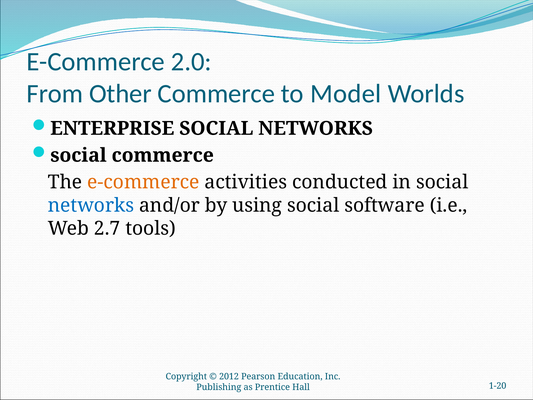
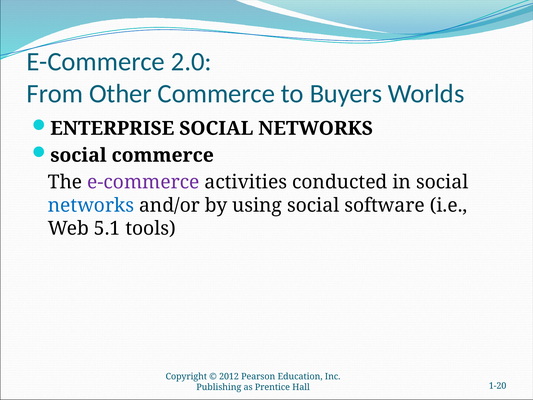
Model: Model -> Buyers (346, 94)
e-commerce colour: orange -> purple (143, 182)
2.7: 2.7 -> 5.1 (107, 228)
